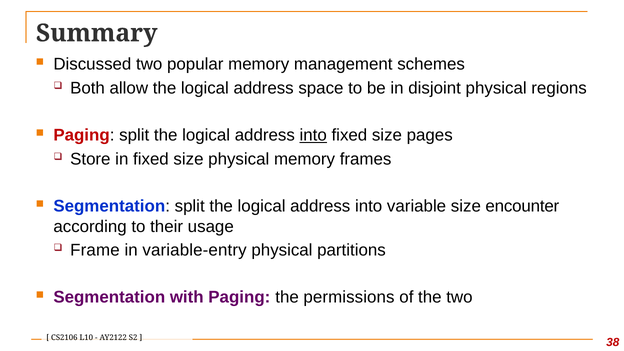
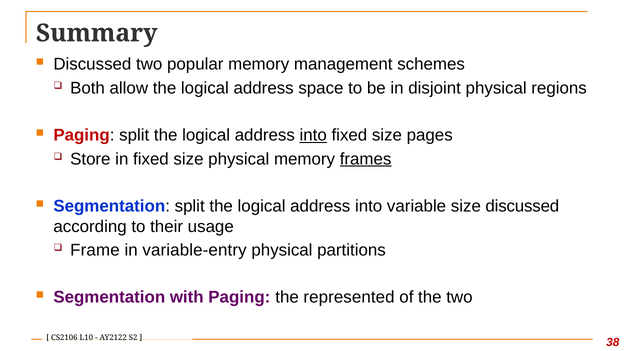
frames underline: none -> present (366, 159)
size encounter: encounter -> discussed (522, 206)
permissions: permissions -> represented (349, 297)
